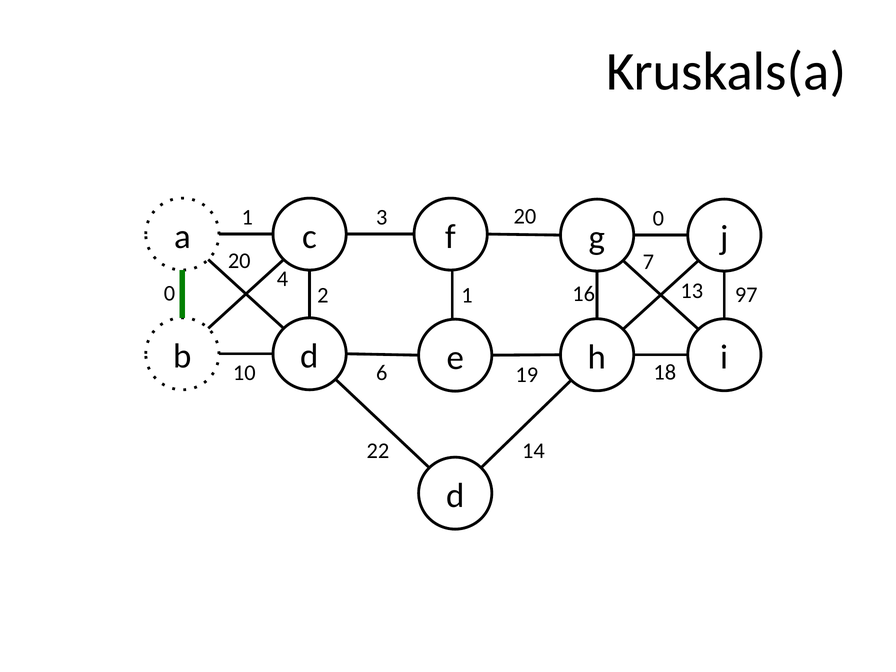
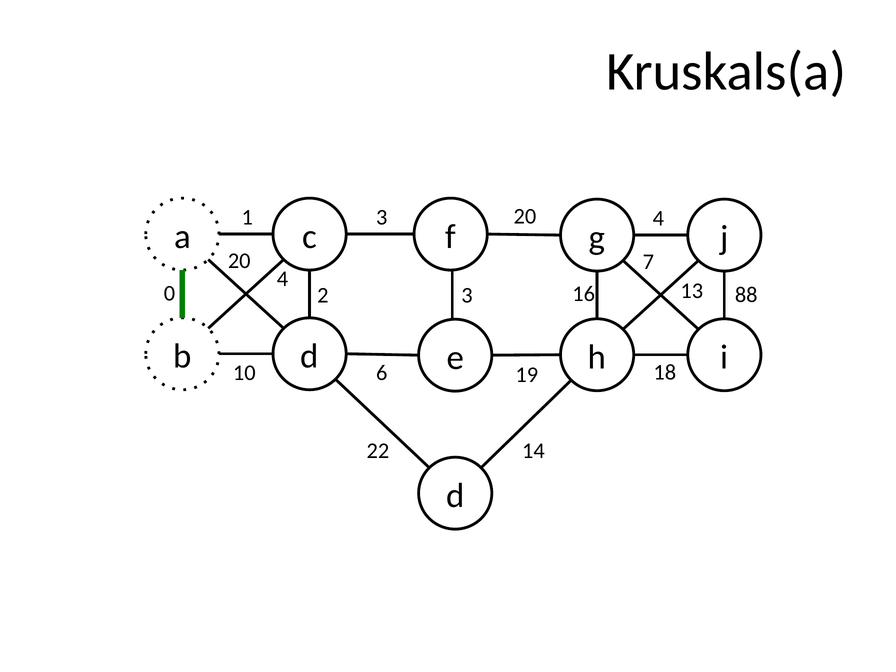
0: 0 -> 4 (658, 219)
97: 97 -> 88 (746, 295)
2 1: 1 -> 3 (467, 295)
